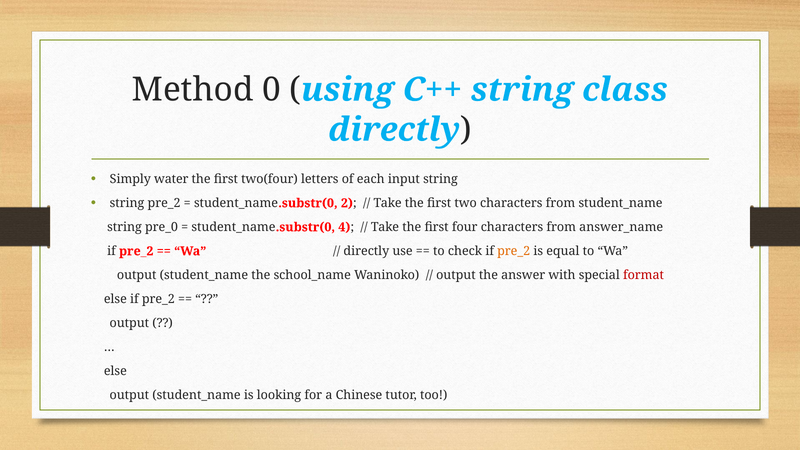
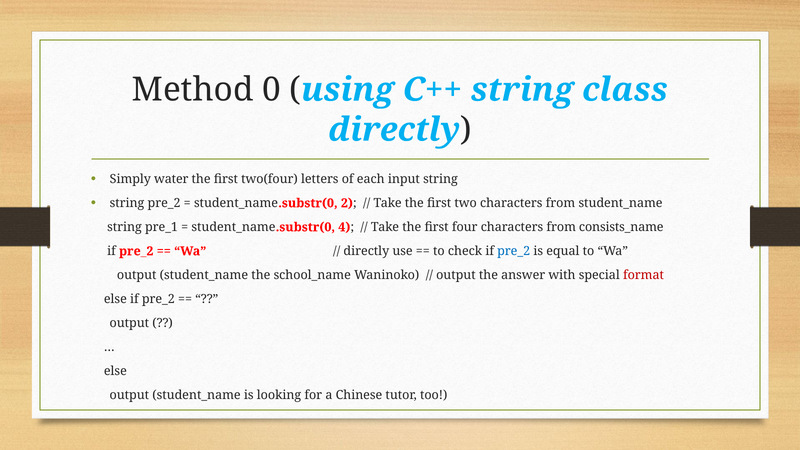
pre_0: pre_0 -> pre_1 (162, 227)
answer_name: answer_name -> consists_name (621, 227)
pre_2 colour: orange -> blue (514, 251)
